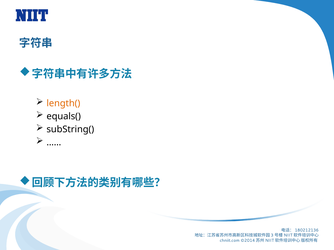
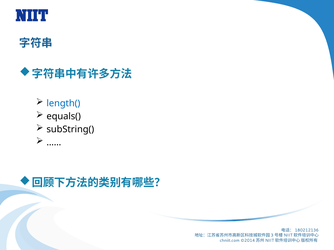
length( colour: orange -> blue (63, 104)
